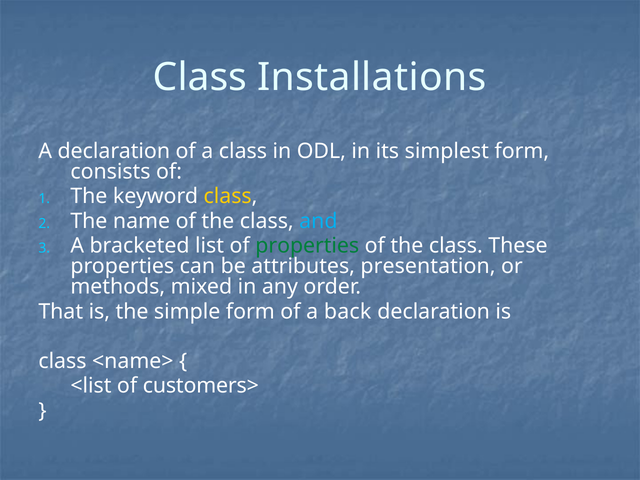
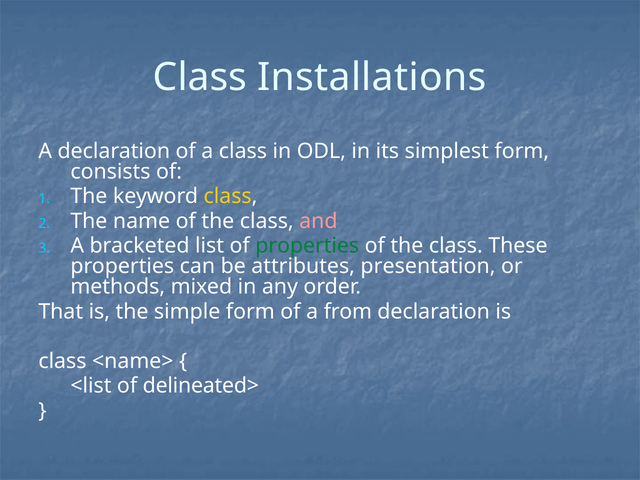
and colour: light blue -> pink (318, 221)
back: back -> from (348, 312)
customers>: customers> -> delineated> (201, 386)
